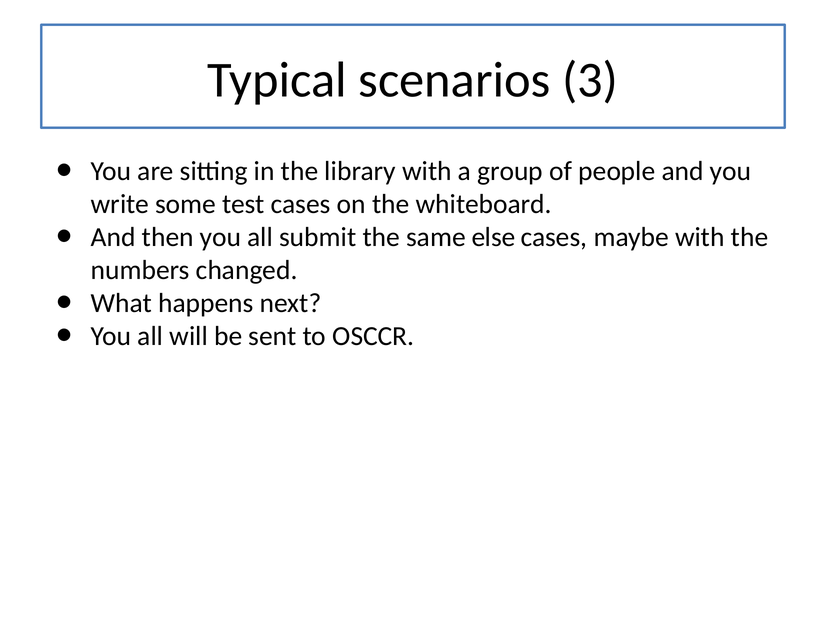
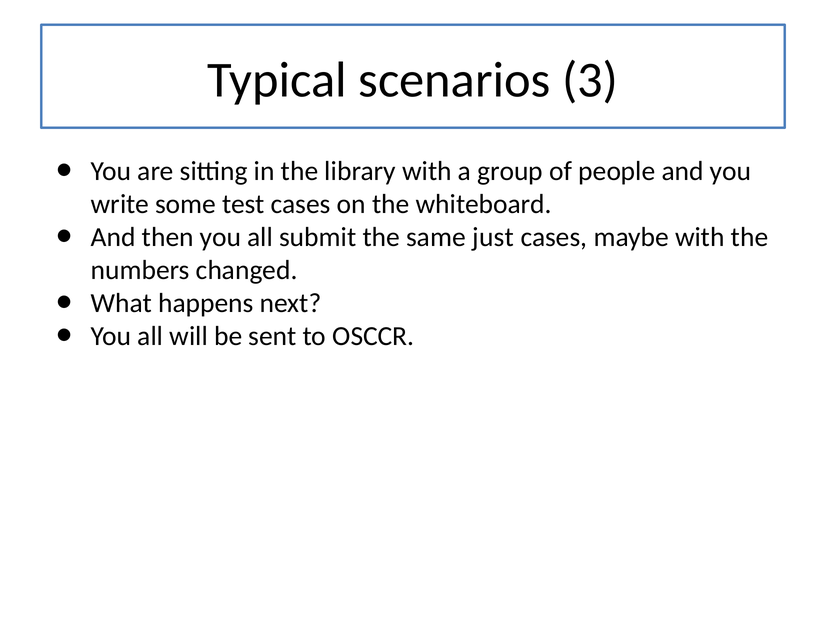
else: else -> just (493, 237)
